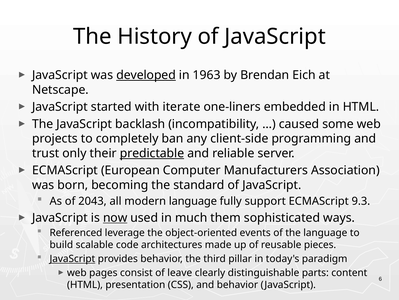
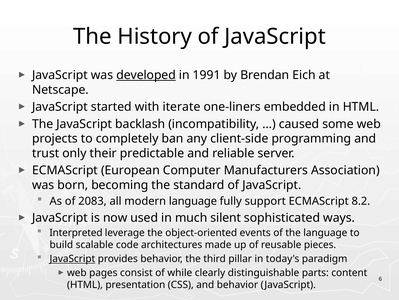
1963: 1963 -> 1991 (207, 75)
predictable underline: present -> none (152, 153)
2043: 2043 -> 2083 (92, 201)
9.3: 9.3 -> 8.2 (361, 201)
now underline: present -> none (115, 217)
them: them -> silent (226, 217)
Referenced: Referenced -> Interpreted (76, 232)
leave: leave -> while (180, 272)
